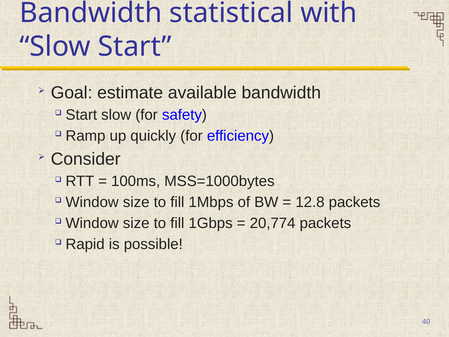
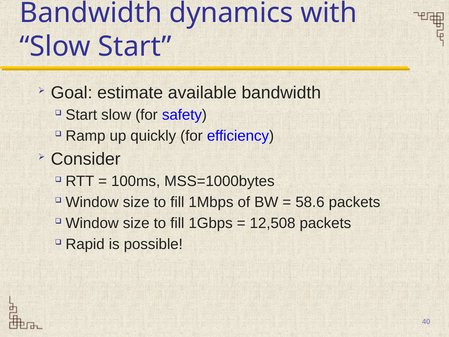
statistical: statistical -> dynamics (231, 13)
12.8: 12.8 -> 58.6 (310, 202)
20,774: 20,774 -> 12,508 (273, 223)
